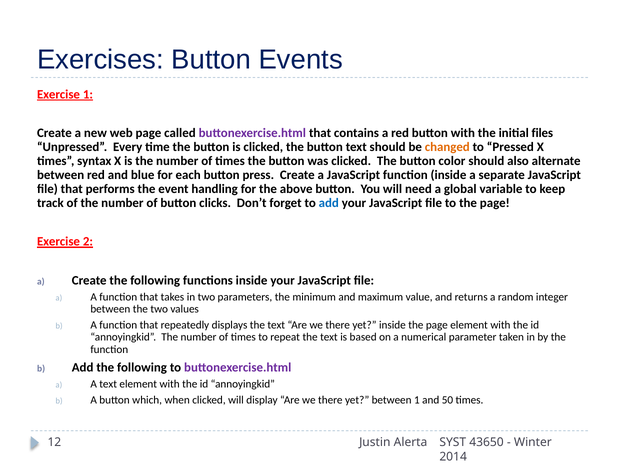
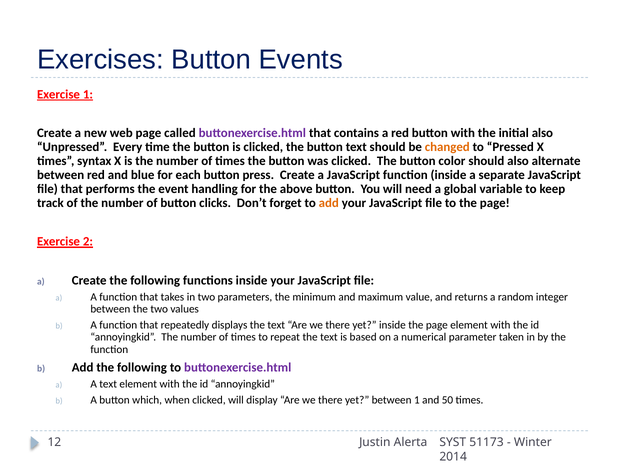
initial files: files -> also (542, 133)
add colour: blue -> orange (329, 203)
43650: 43650 -> 51173 (487, 441)
